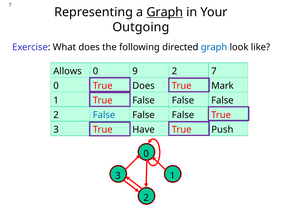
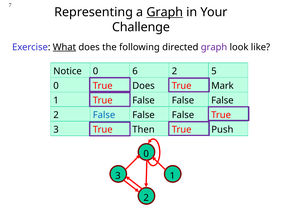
Outgoing: Outgoing -> Challenge (141, 27)
What underline: none -> present (64, 47)
graph colour: blue -> purple (214, 47)
Allows: Allows -> Notice (68, 71)
9: 9 -> 6 (135, 71)
7: 7 -> 5 (214, 71)
Have: Have -> Then (143, 129)
